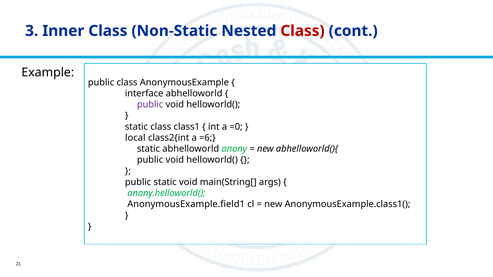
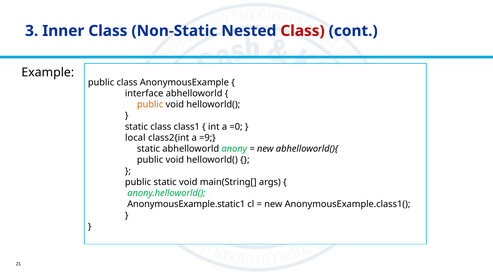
public colour: purple -> orange (150, 105)
=6: =6 -> =9 (207, 138)
AnonymousExample.field1: AnonymousExample.field1 -> AnonymousExample.static1 (186, 204)
